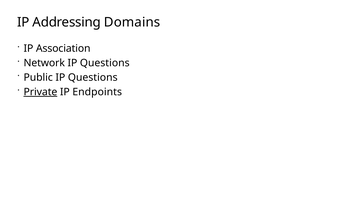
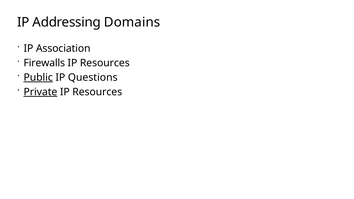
Network: Network -> Firewalls (44, 63)
Questions: Questions -> Resources (105, 63)
Public underline: none -> present (38, 78)
Endpoints: Endpoints -> Resources (97, 92)
